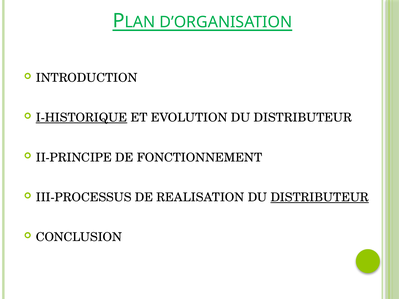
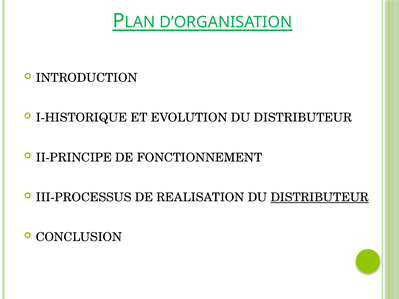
I-HISTORIQUE underline: present -> none (81, 118)
